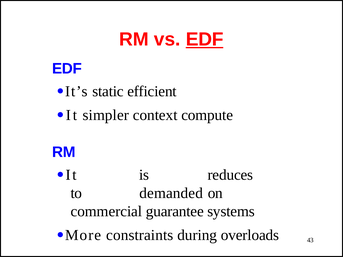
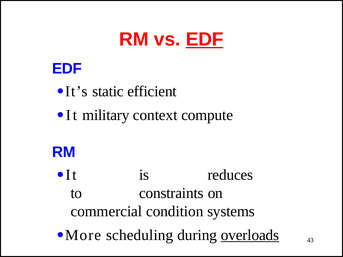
simpler: simpler -> military (106, 115)
demanded: demanded -> constraints (171, 193)
guarantee: guarantee -> condition (175, 212)
constraints: constraints -> scheduling (140, 235)
overloads underline: none -> present (250, 235)
